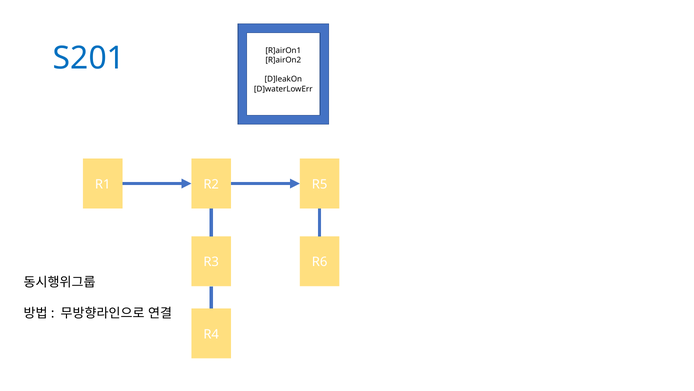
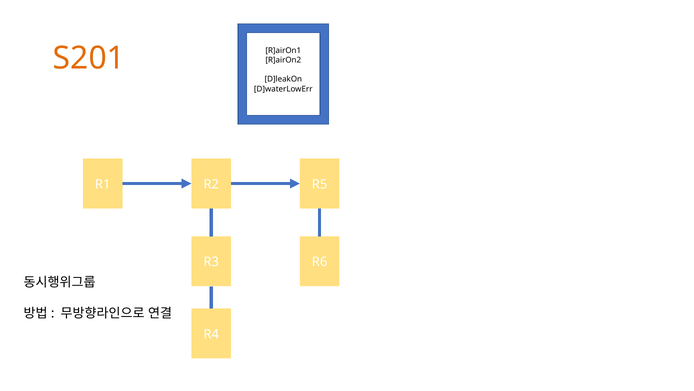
S201 colour: blue -> orange (89, 58)
